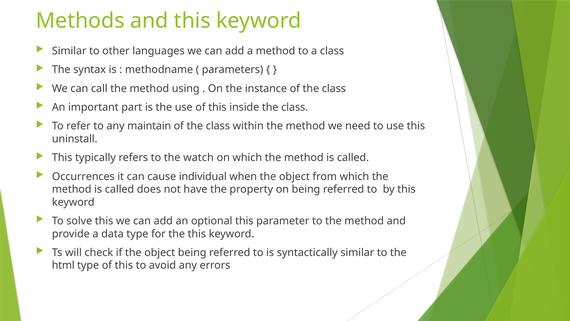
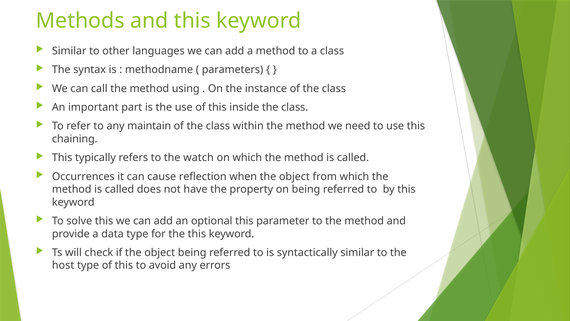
uninstall: uninstall -> chaining (75, 139)
individual: individual -> reflection (203, 176)
html: html -> host (63, 265)
